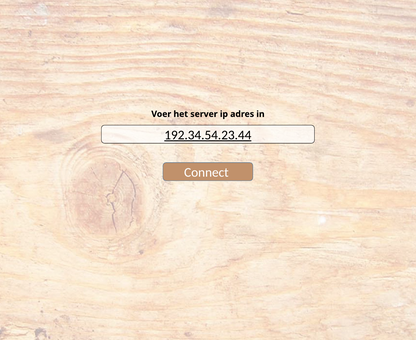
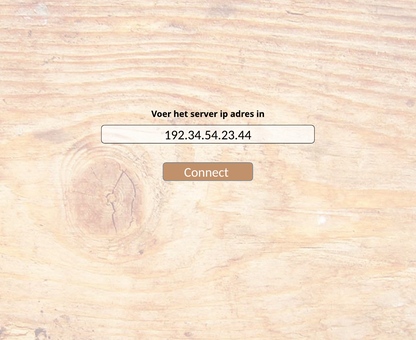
192.34.54.23.44 underline: present -> none (208, 135)
